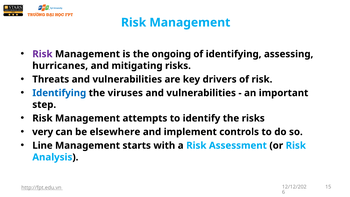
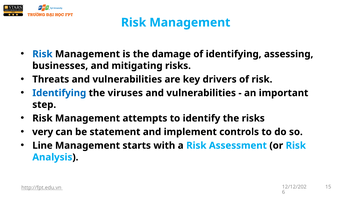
Risk colour: purple -> blue (42, 54)
ongoing: ongoing -> damage (171, 54)
hurricanes: hurricanes -> businesses (60, 66)
elsewhere: elsewhere -> statement (115, 132)
